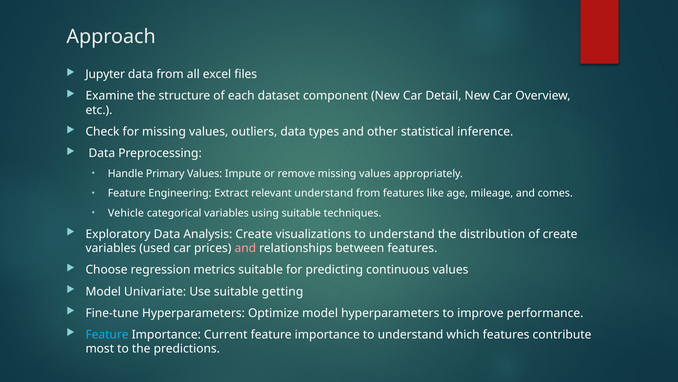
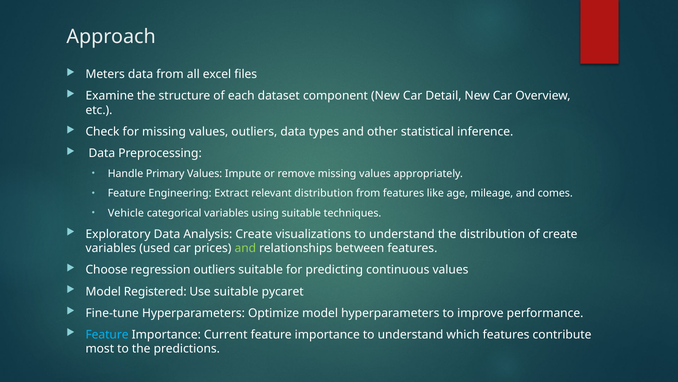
Jupyter: Jupyter -> Meters (105, 74)
relevant understand: understand -> distribution (324, 193)
and colour: pink -> light green (245, 248)
regression metrics: metrics -> outliers (214, 270)
Univariate: Univariate -> Registered (155, 291)
getting: getting -> pycaret (283, 291)
